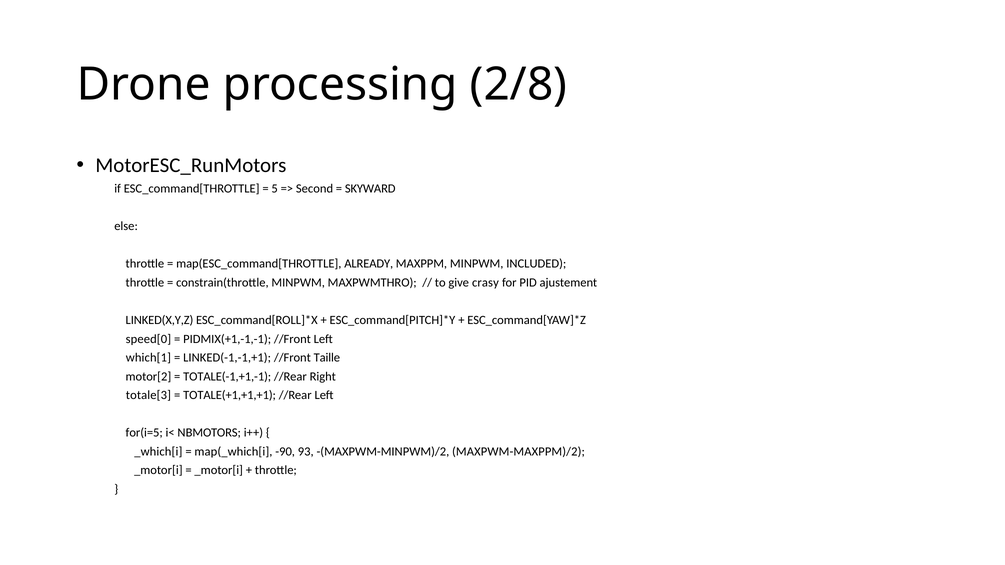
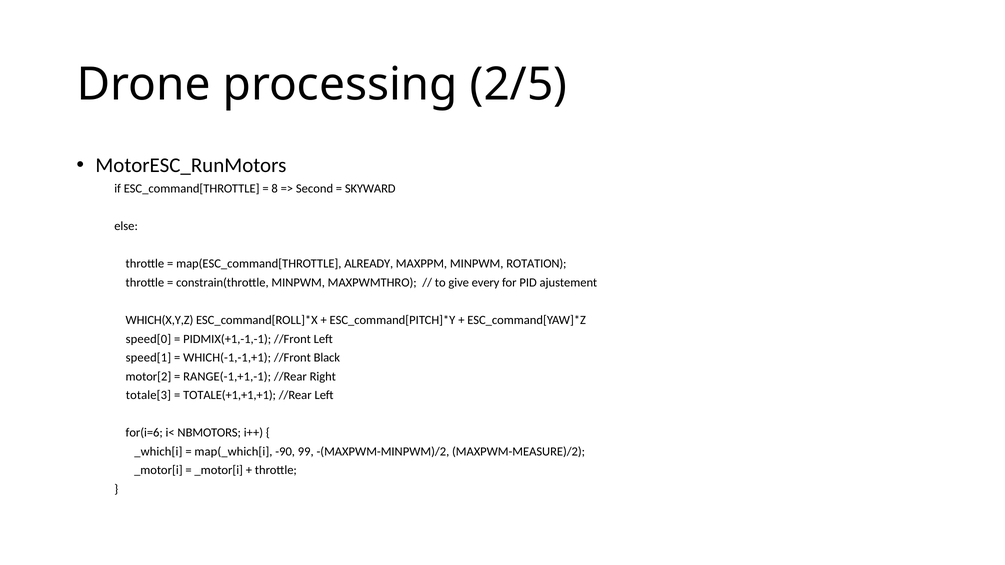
2/8: 2/8 -> 2/5 (518, 84)
5: 5 -> 8 (275, 189)
INCLUDED: INCLUDED -> ROTATION (536, 264)
crasy: crasy -> every (486, 283)
LINKED(X,Y,Z: LINKED(X,Y,Z -> WHICH(X,Y,Z (159, 320)
which[1: which[1 -> speed[1 (148, 358)
LINKED(-1,-1,+1: LINKED(-1,-1,+1 -> WHICH(-1,-1,+1 (227, 358)
Taille: Taille -> Black (327, 358)
TOTALE(-1,+1,-1: TOTALE(-1,+1,-1 -> RANGE(-1,+1,-1 (227, 377)
for(i=5: for(i=5 -> for(i=6 (144, 433)
93: 93 -> 99 (306, 452)
MAXPWM-MAXPPM)/2: MAXPWM-MAXPPM)/2 -> MAXPWM-MEASURE)/2 (519, 452)
